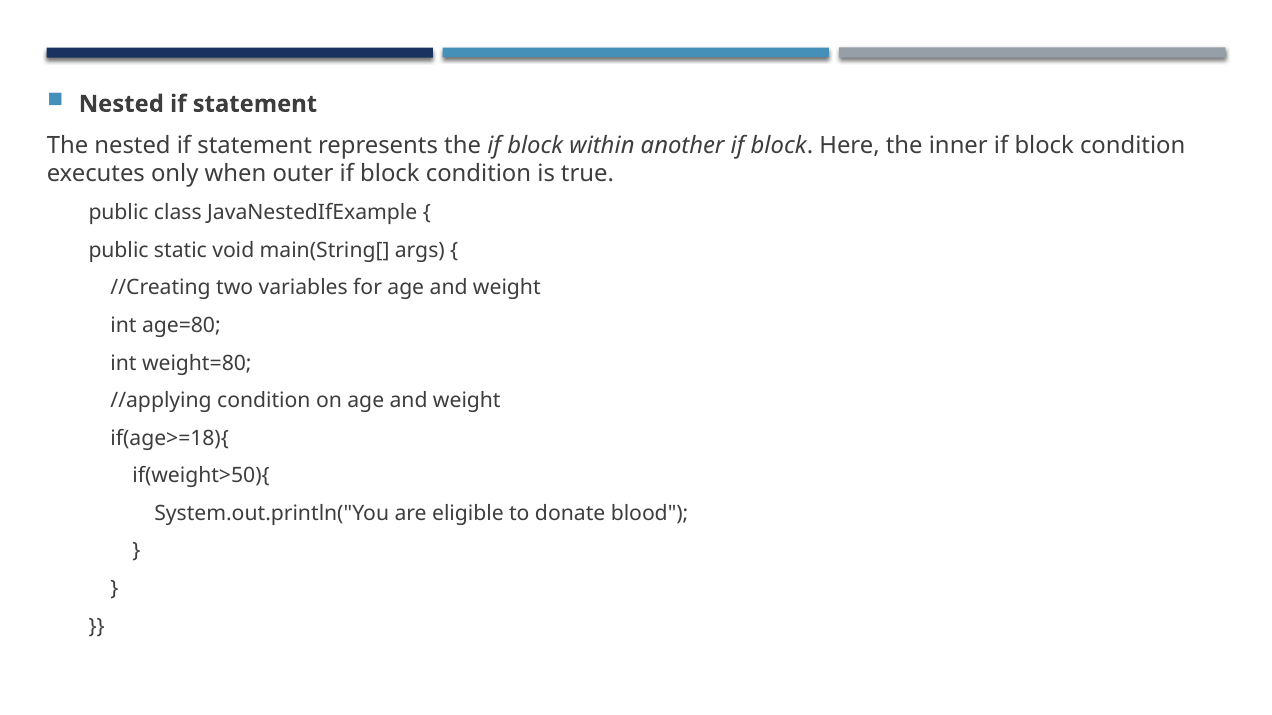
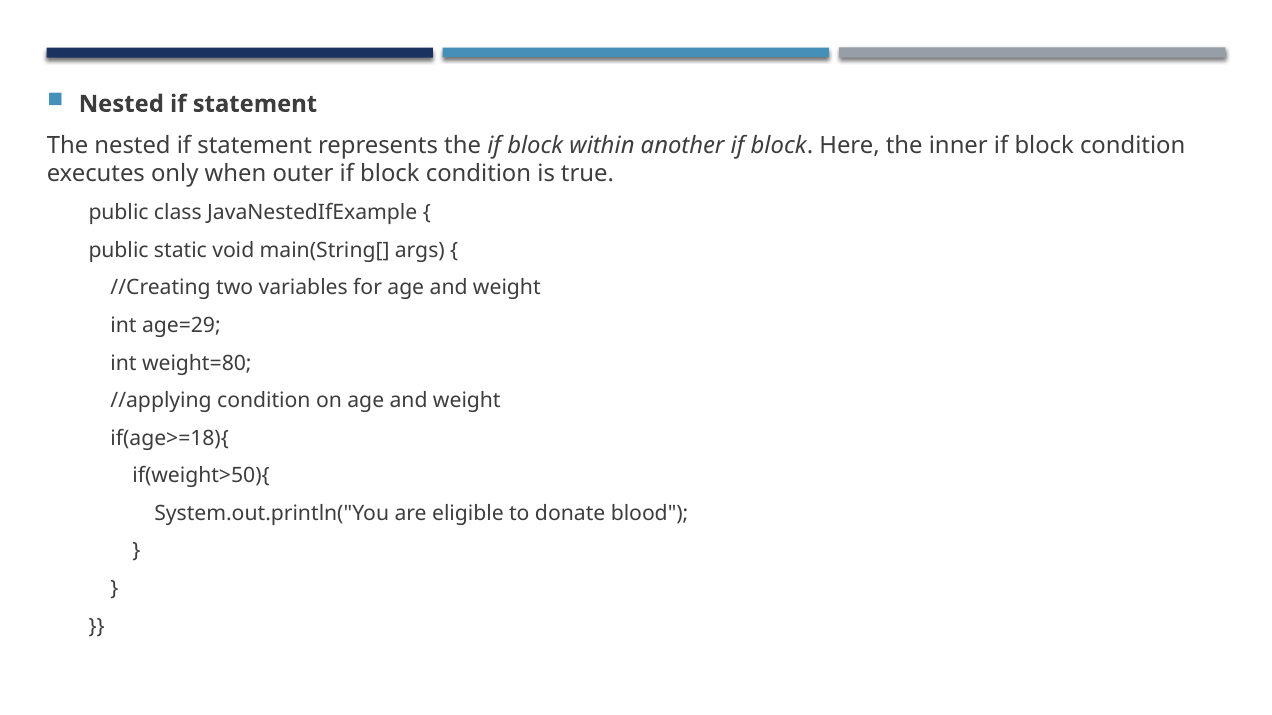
age=80: age=80 -> age=29 (181, 326)
